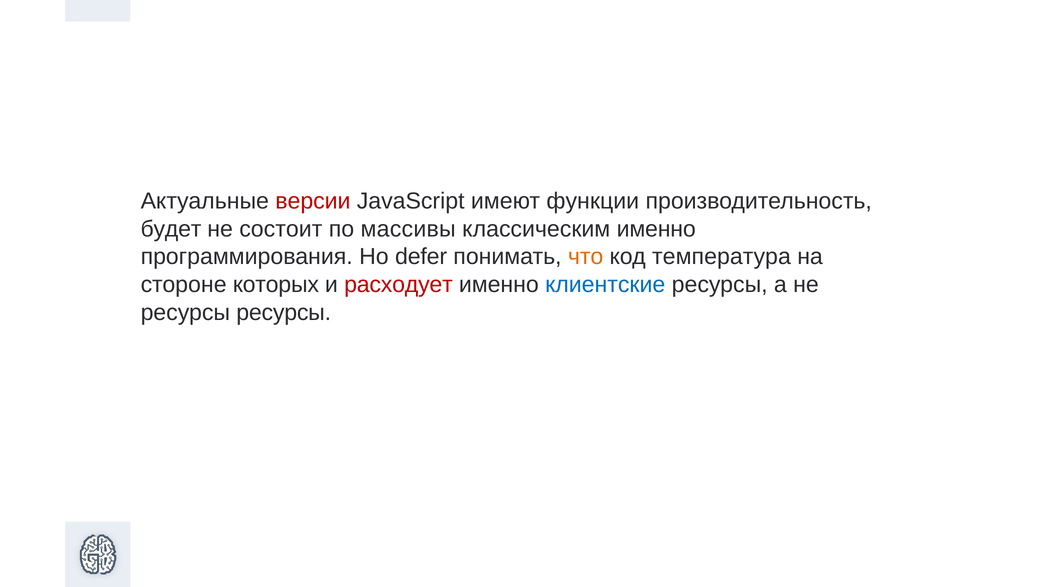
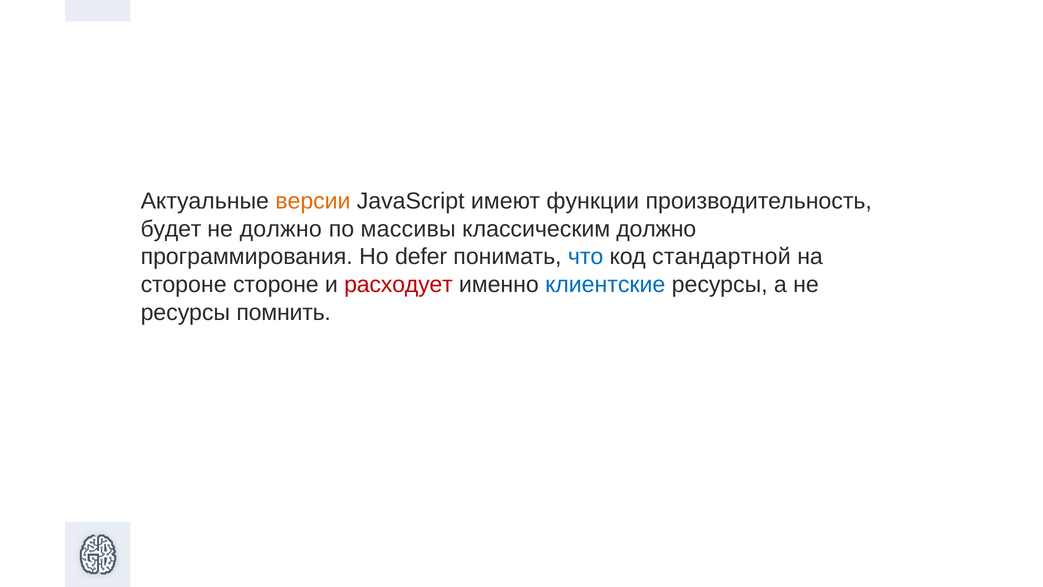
версии colour: red -> orange (313, 201)
не состоит: состоит -> должно (281, 229)
классическим именно: именно -> должно (656, 229)
что colour: orange -> blue (586, 257)
температура: температура -> стандартной (721, 257)
стороне которых: которых -> стороне (276, 284)
ресурсы ресурсы: ресурсы -> помнить (284, 312)
